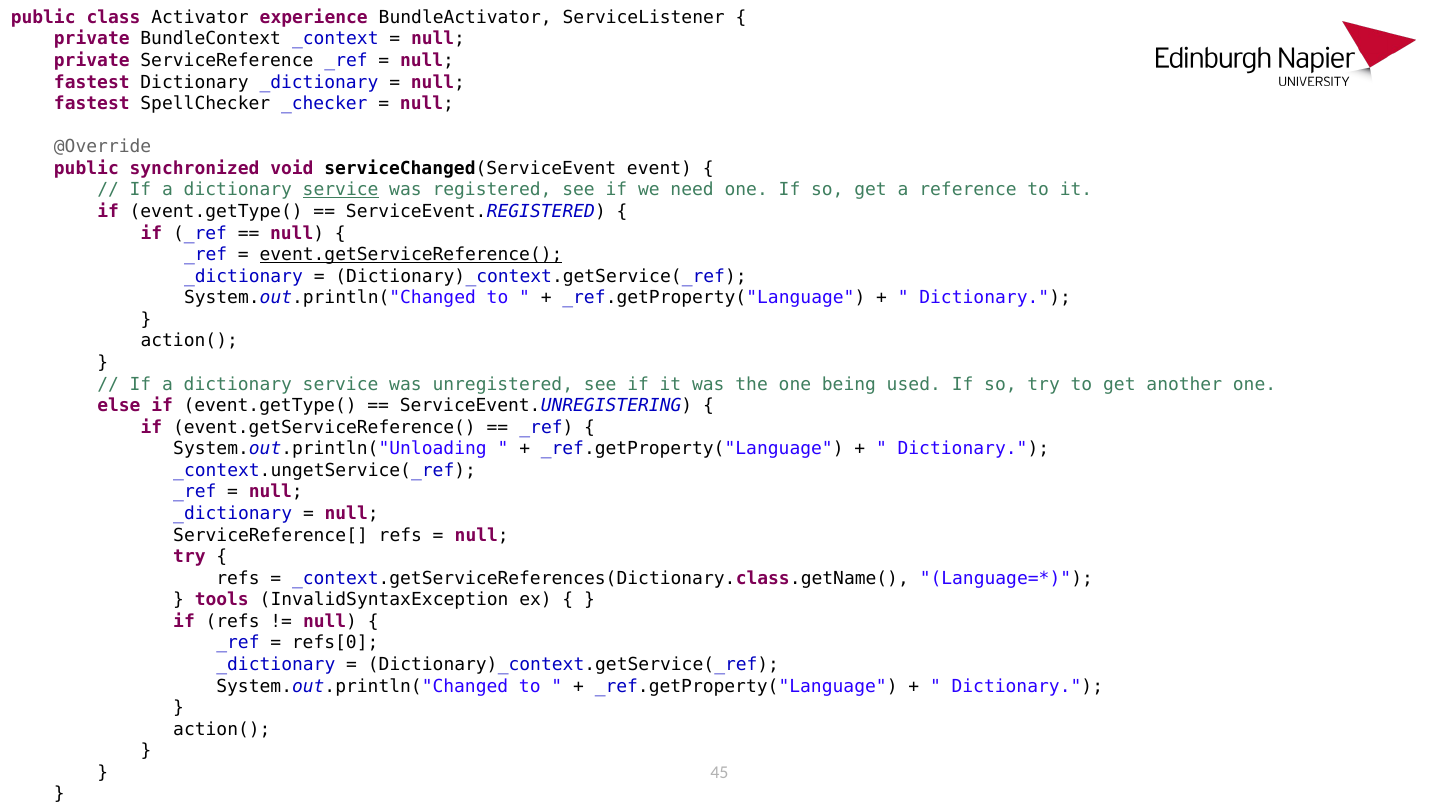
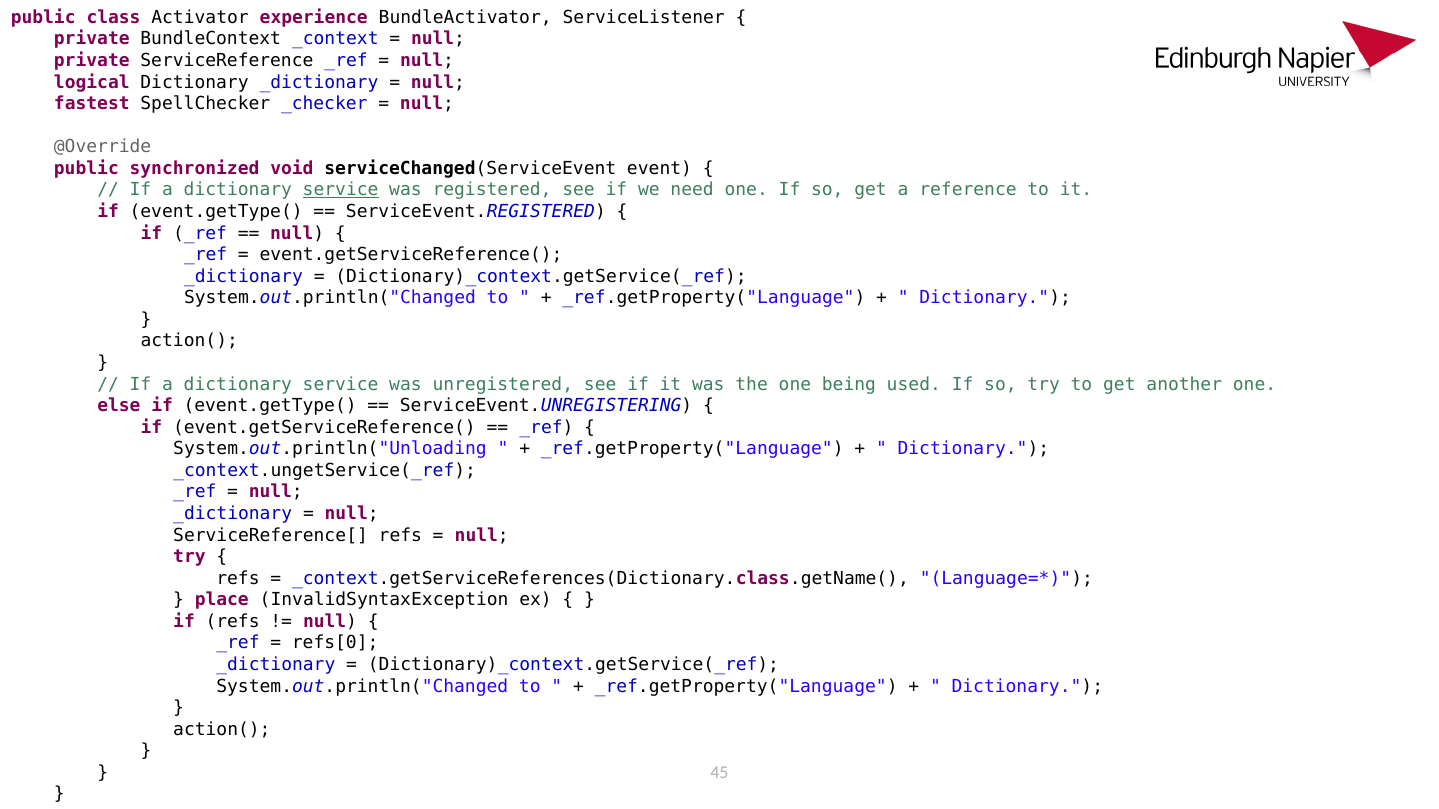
fastest: fastest -> logical (92, 82)
event.getServiceReference( underline: present -> none (411, 255)
tools: tools -> place (222, 600)
